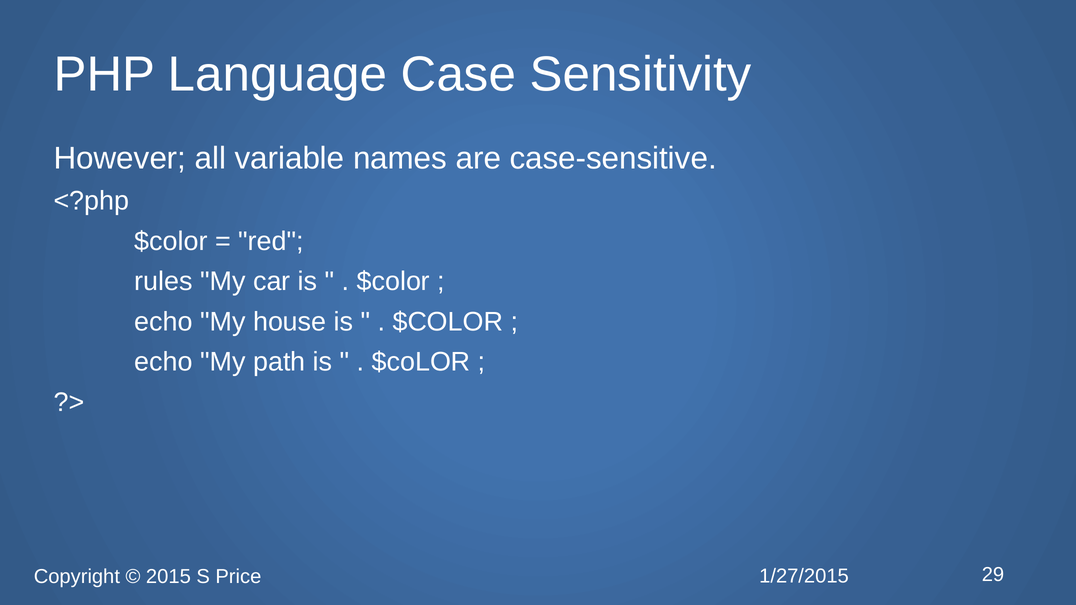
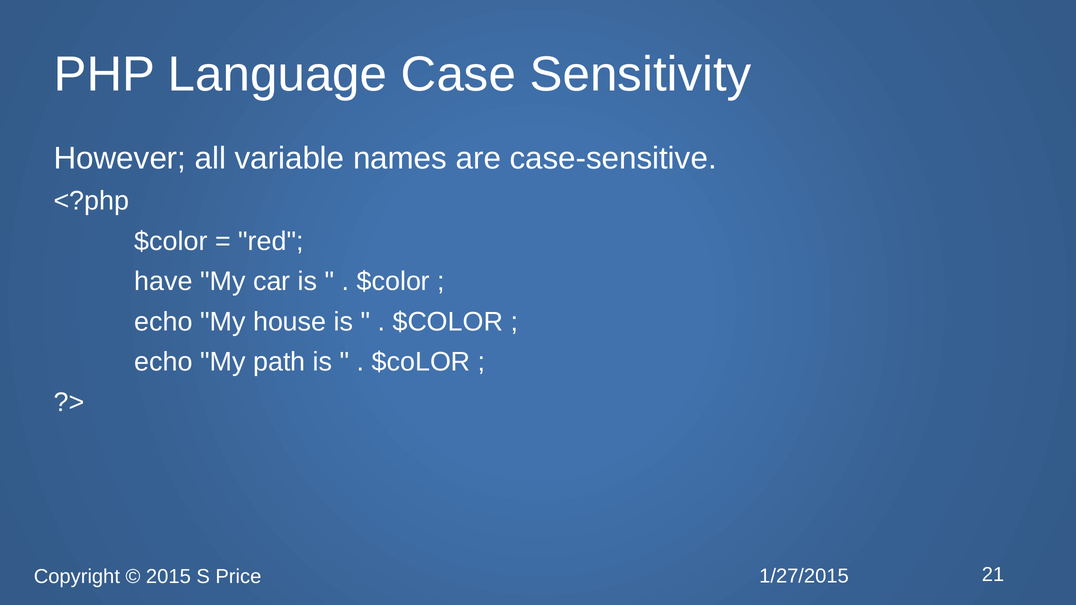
rules: rules -> have (164, 282)
29: 29 -> 21 (993, 575)
